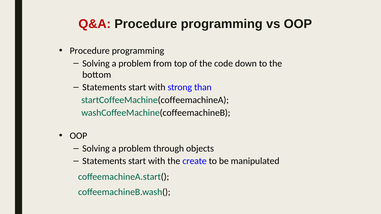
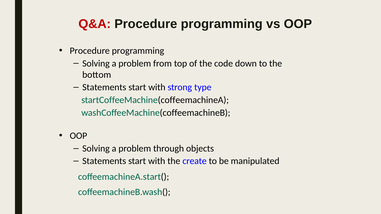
than: than -> type (203, 87)
